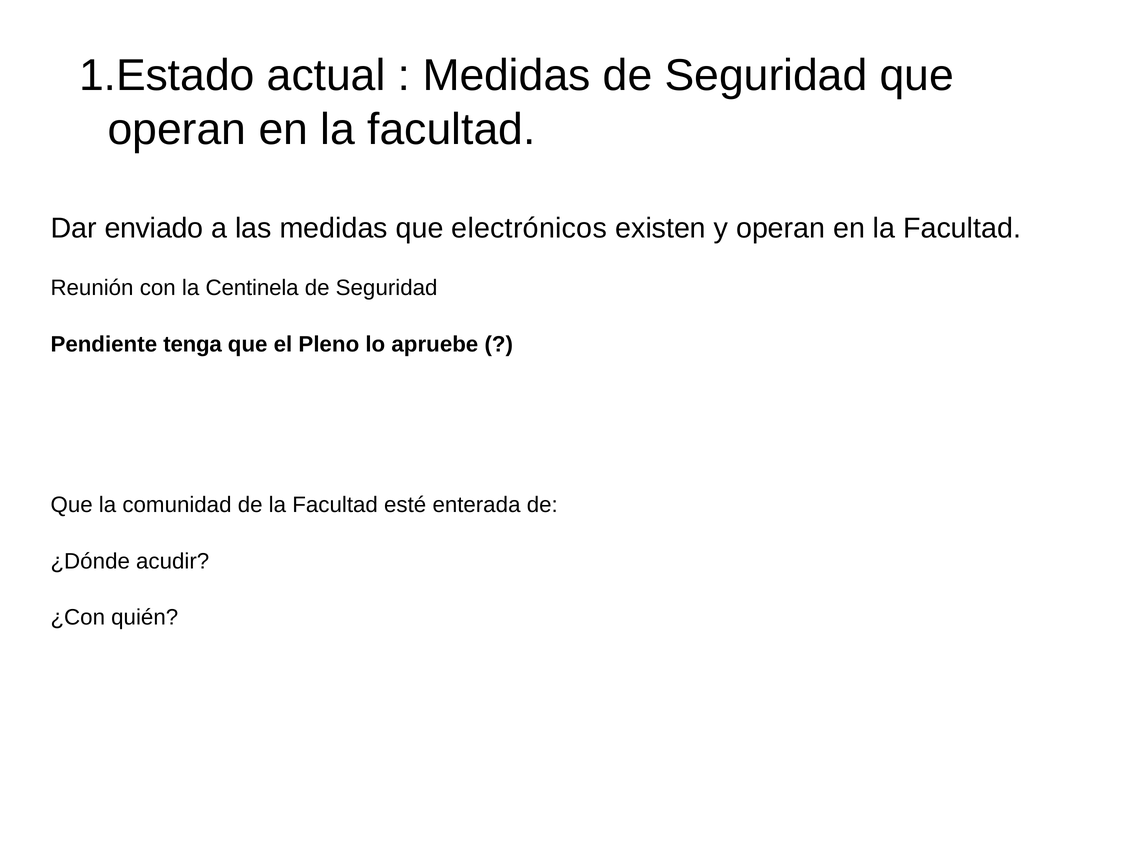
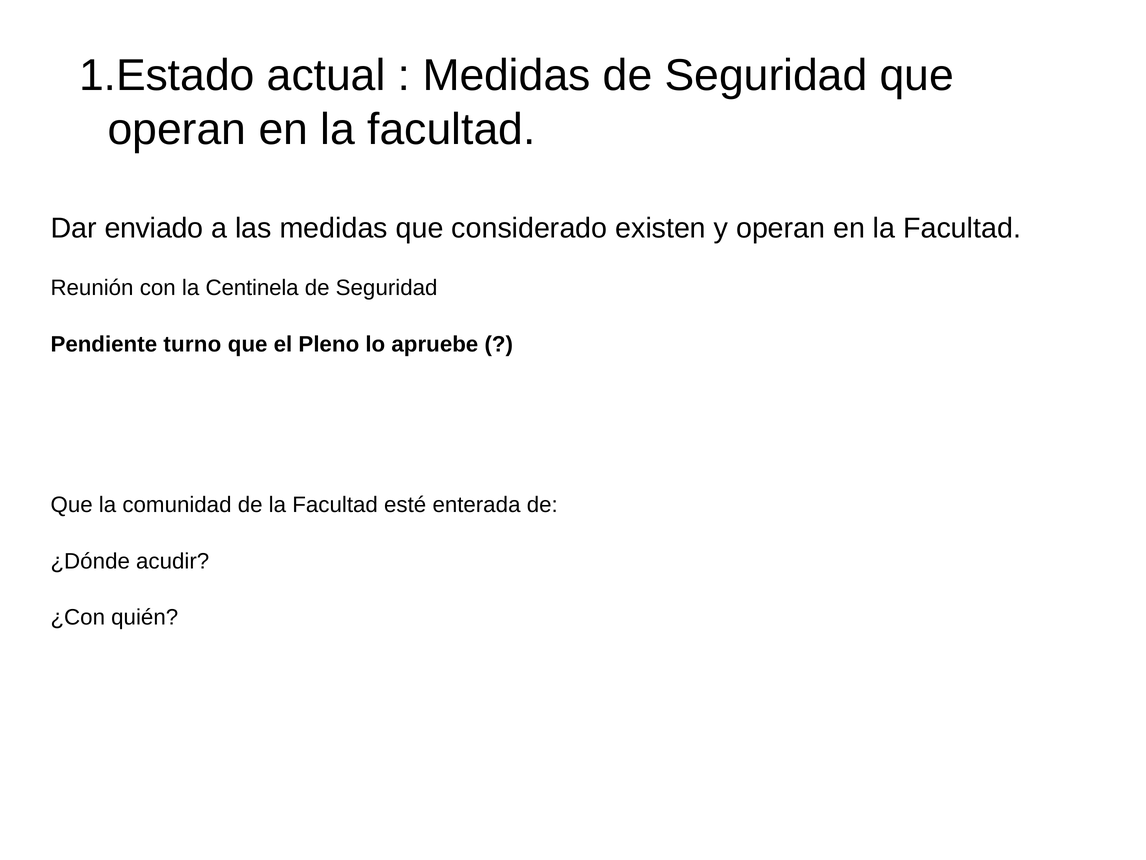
electrónicos: electrónicos -> considerado (529, 228)
tenga: tenga -> turno (192, 344)
